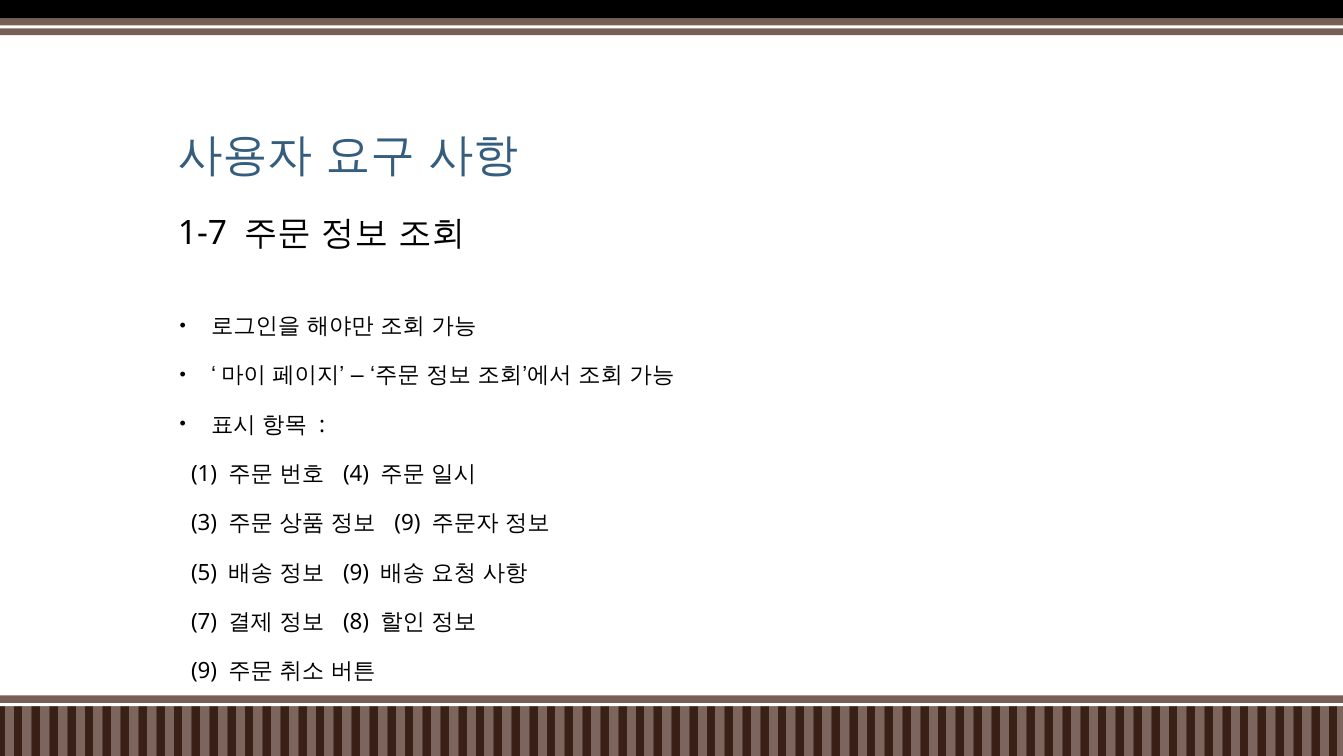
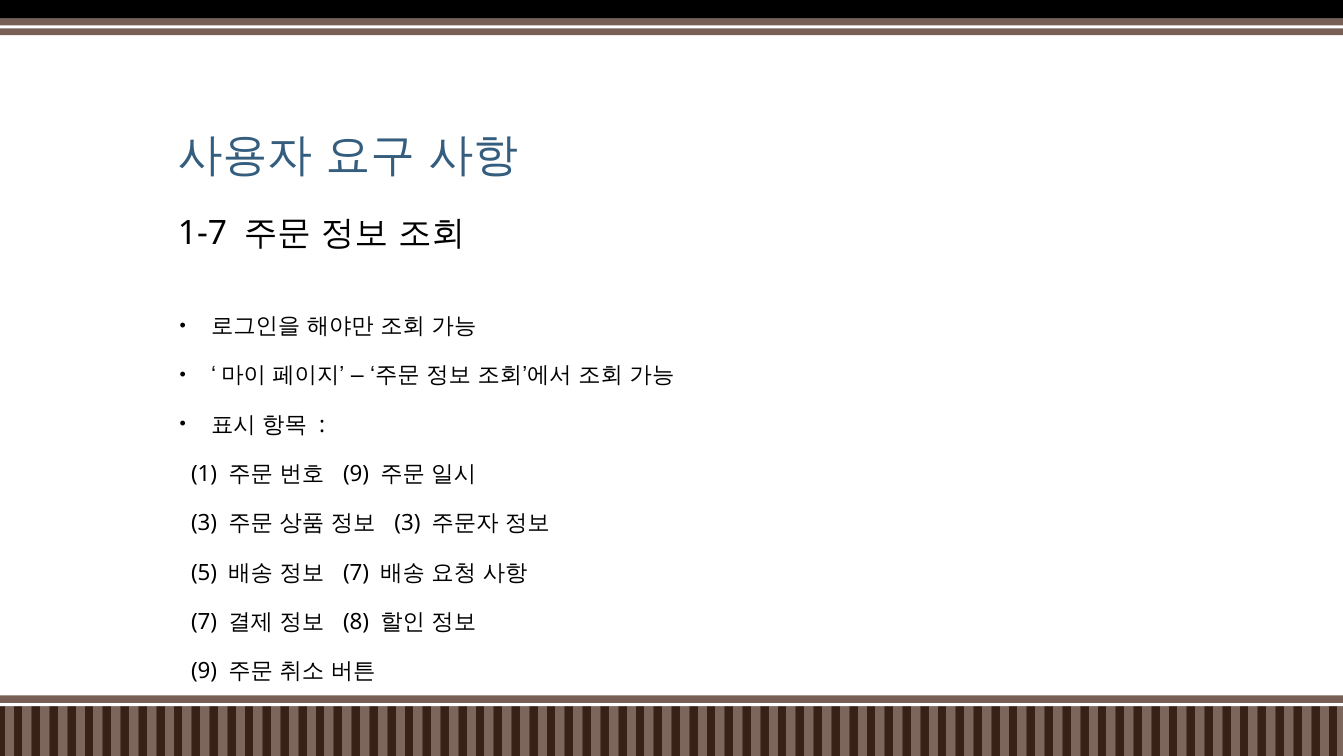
4: 4 -> 9 (356, 474)
9: 9 -> 3 (407, 523)
9: 9 -> 7 (356, 573)
